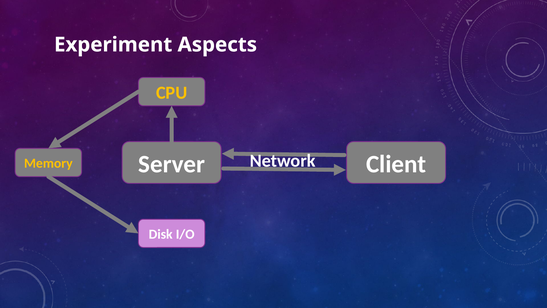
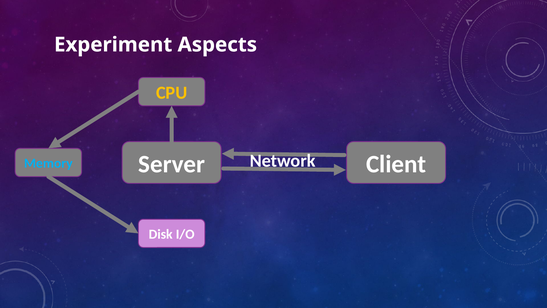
Memory colour: yellow -> light blue (48, 163)
